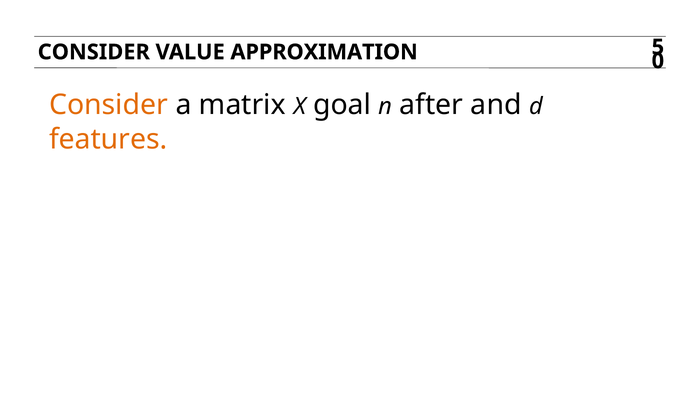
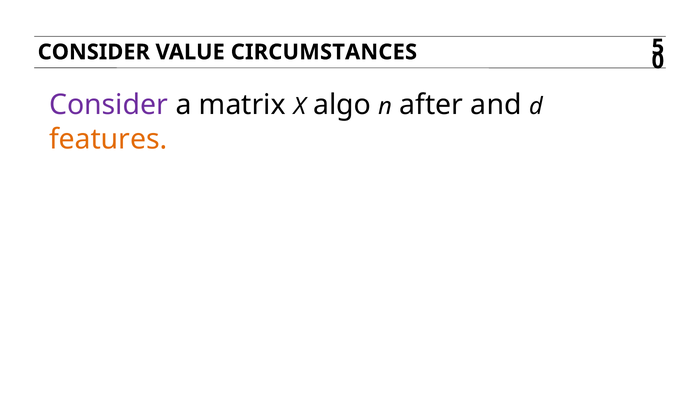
APPROXIMATION: APPROXIMATION -> CIRCUMSTANCES (324, 52)
Consider colour: orange -> purple (109, 105)
goal: goal -> algo (342, 105)
